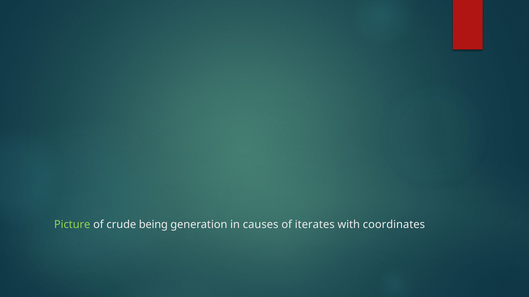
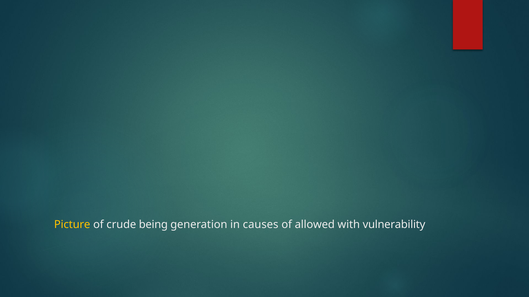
Picture colour: light green -> yellow (72, 225)
iterates: iterates -> allowed (315, 225)
coordinates: coordinates -> vulnerability (394, 225)
